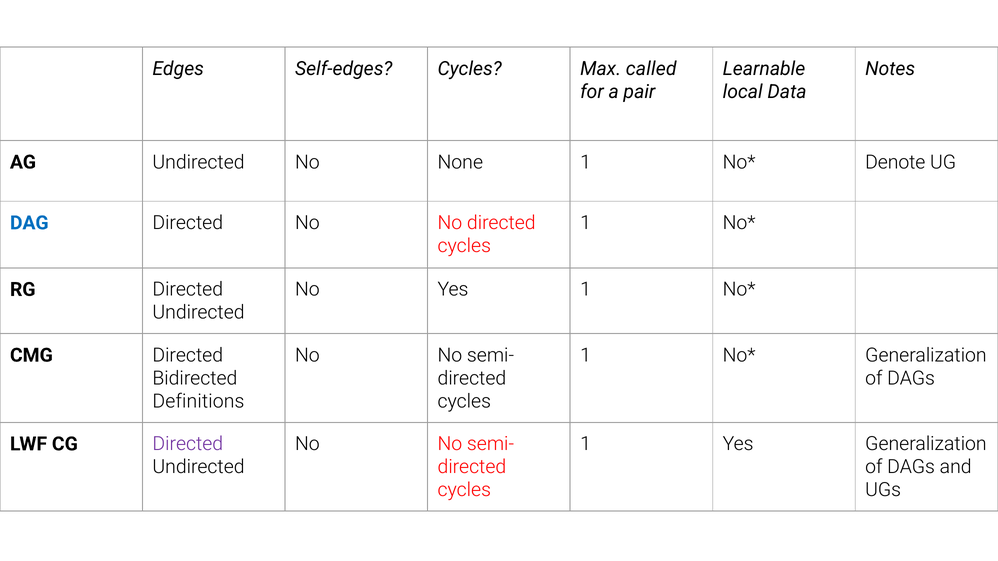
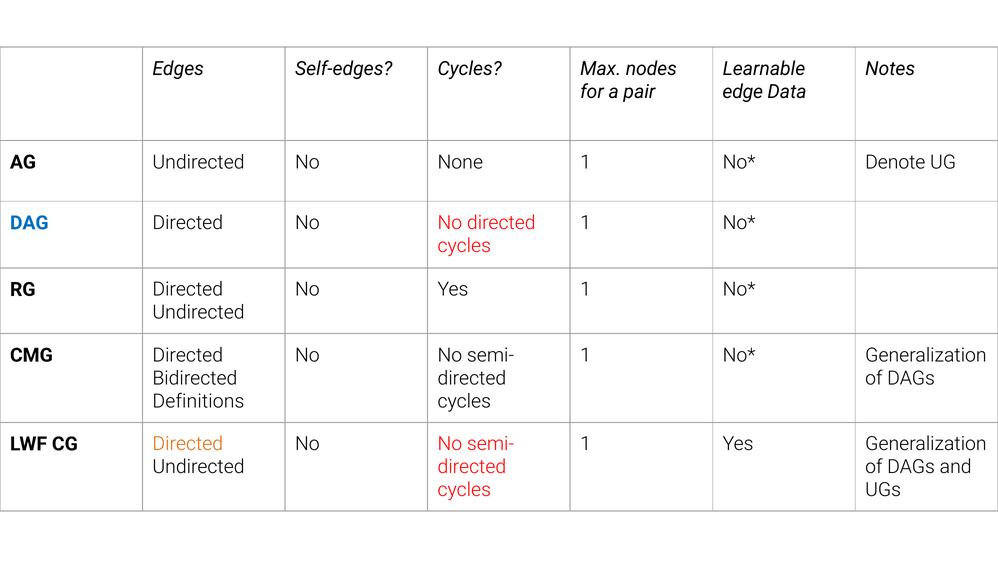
called: called -> nodes (651, 69)
local: local -> edge (743, 92)
Directed colour: purple -> orange (188, 444)
